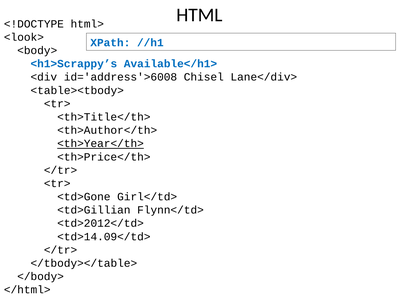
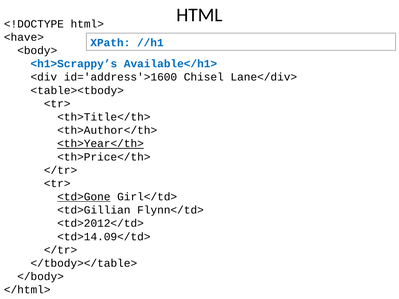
<look>: <look> -> <have> (24, 37)
id='address'>6008: id='address'>6008 -> id='address'>1600 (120, 77)
<td>Gone underline: none -> present (84, 197)
